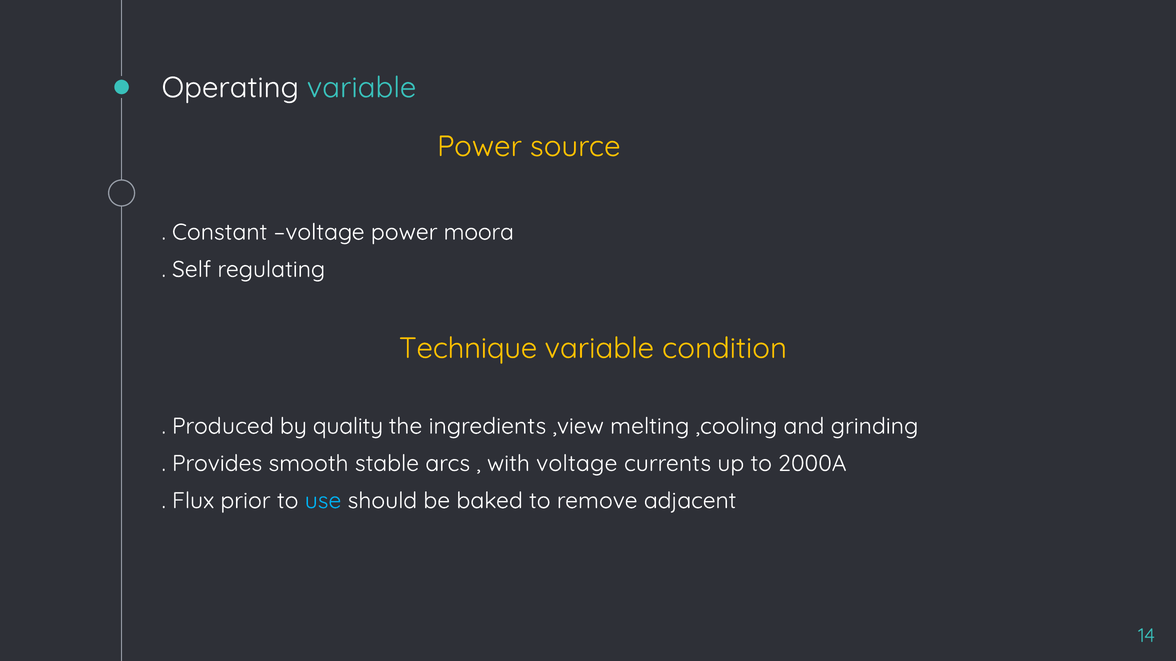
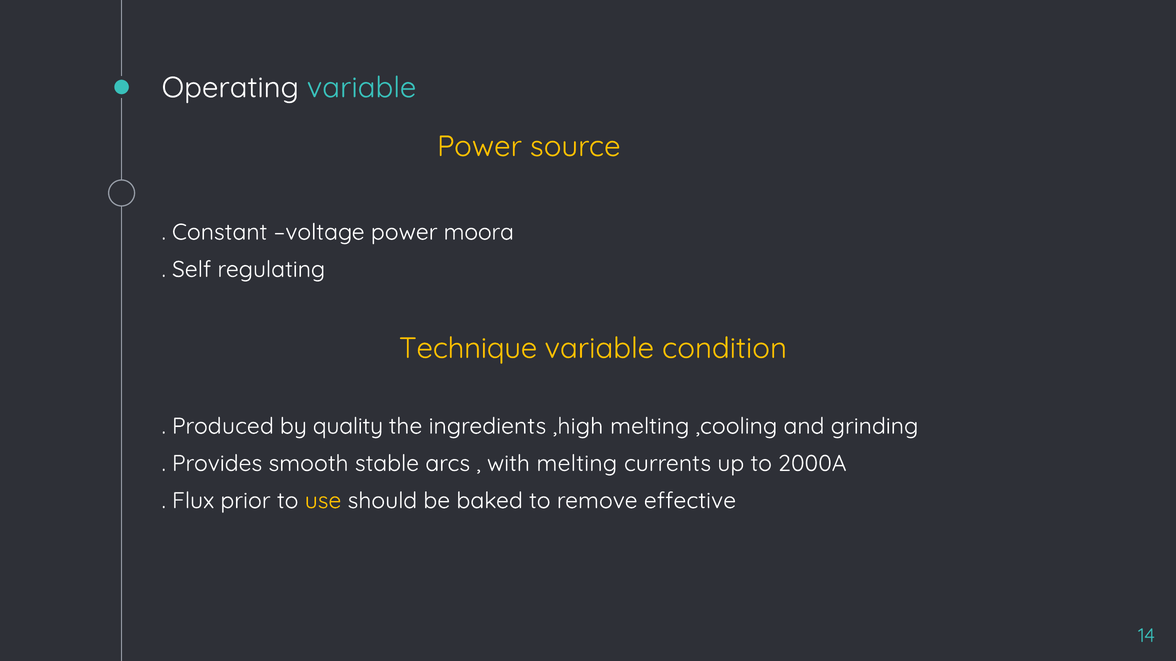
,view: ,view -> ,high (578, 427)
with voltage: voltage -> melting (577, 464)
use colour: light blue -> yellow (323, 501)
adjacent: adjacent -> effective (690, 501)
